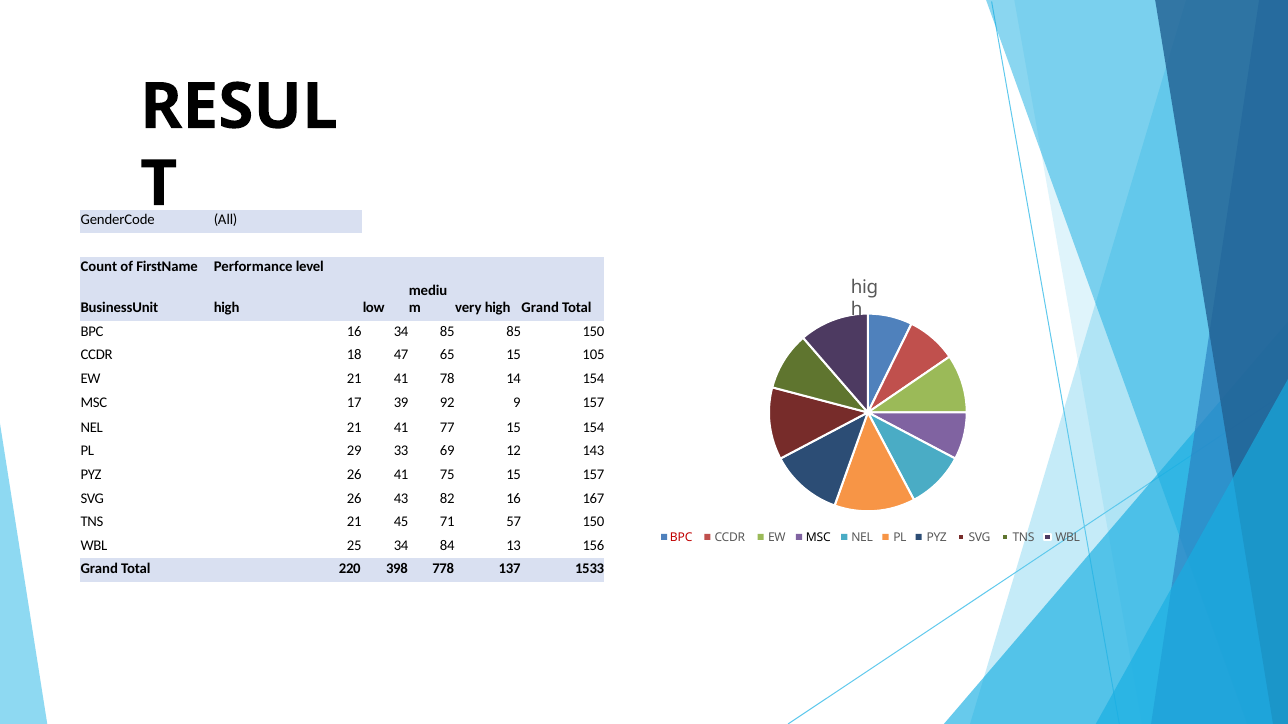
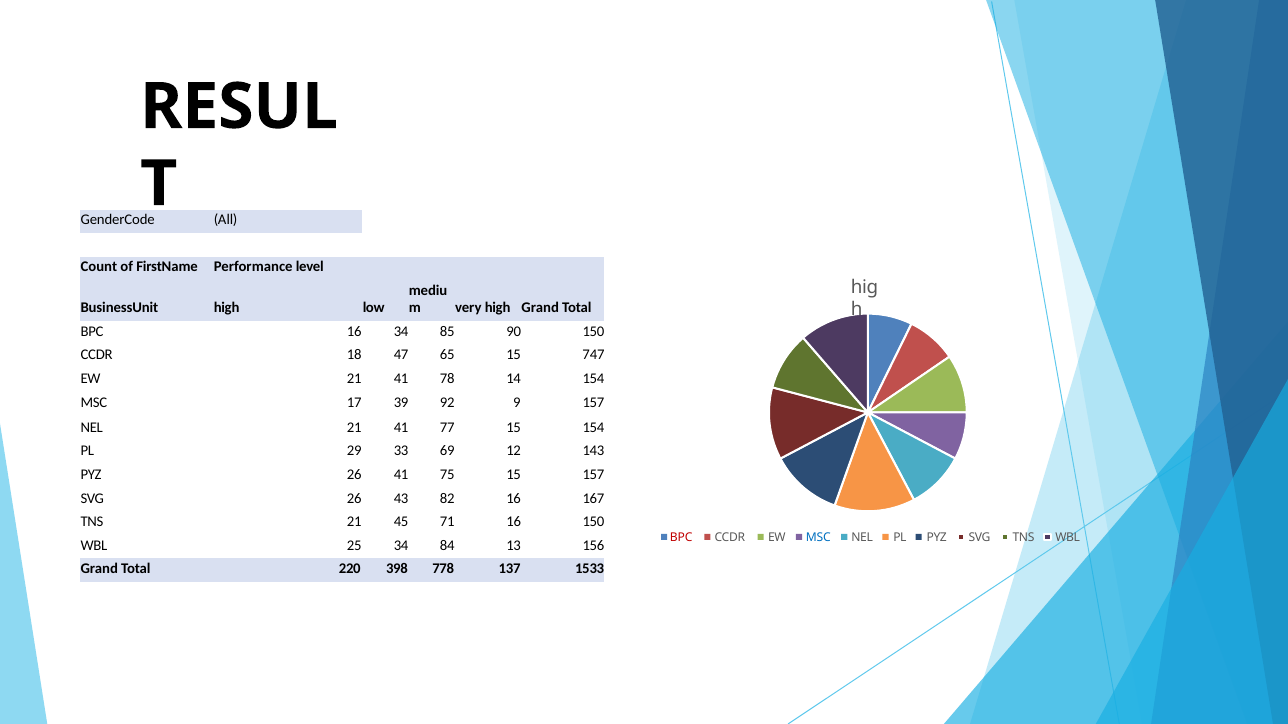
85 85: 85 -> 90 (514, 332)
105: 105 -> 747 (594, 355)
71 57: 57 -> 16 (514, 522)
MSC colour: black -> blue (818, 538)
